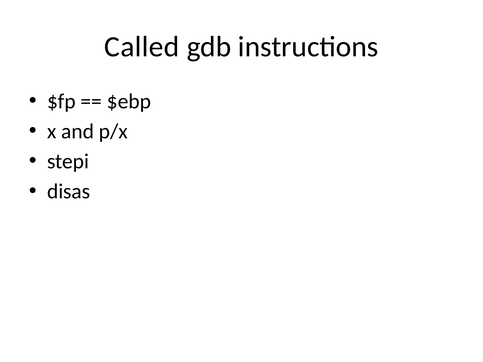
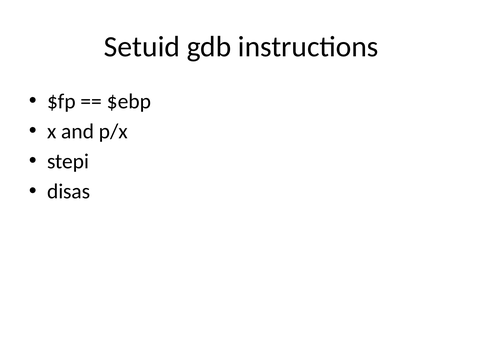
Called: Called -> Setuid (142, 47)
